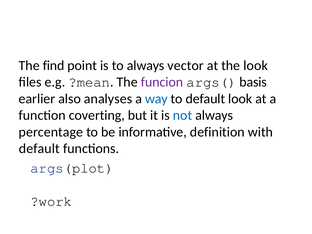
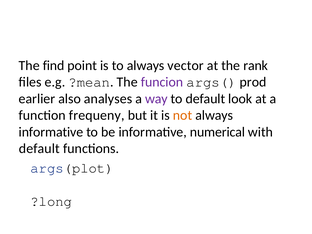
the look: look -> rank (256, 65)
basis: basis -> prod (253, 82)
way colour: blue -> purple (156, 99)
coverting: coverting -> frequeny (97, 115)
not colour: blue -> orange (183, 115)
percentage: percentage -> informative (51, 132)
definition: definition -> numerical (217, 132)
?work: ?work -> ?long (51, 201)
